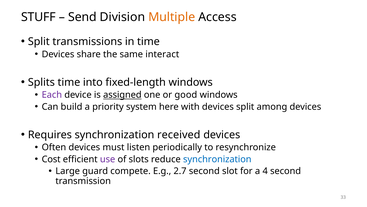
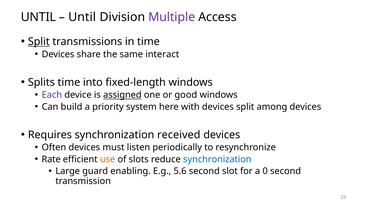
STUFF: STUFF -> UNTIL (38, 17)
Send: Send -> Until (82, 17)
Multiple colour: orange -> purple (172, 17)
Split underline: none -> present (39, 42)
Cost: Cost -> Rate (51, 159)
use colour: purple -> orange (108, 159)
compete: compete -> enabling (131, 171)
2.7: 2.7 -> 5.6 (180, 171)
4: 4 -> 0 (265, 171)
